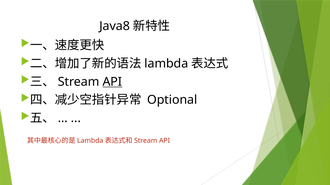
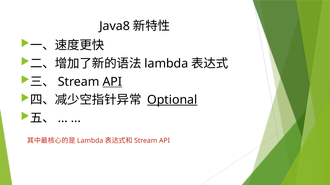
Optional underline: none -> present (172, 100)
